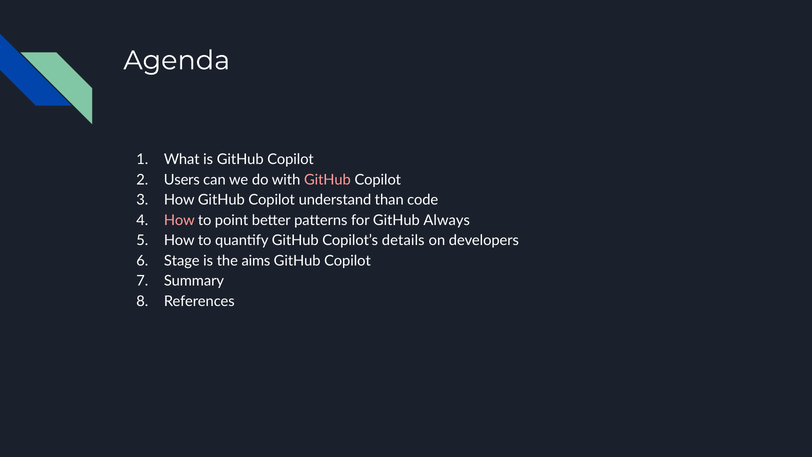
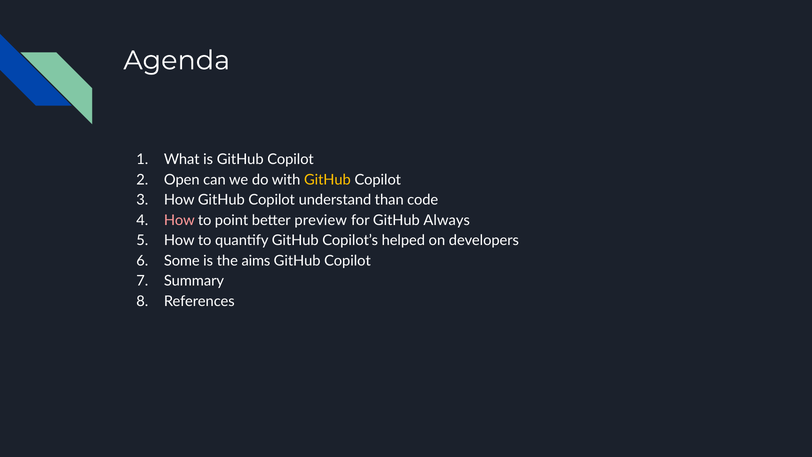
Users: Users -> Open (182, 180)
GitHub colour: pink -> yellow (327, 180)
patterns: patterns -> preview (321, 220)
details: details -> helped (403, 240)
Stage: Stage -> Some (182, 261)
